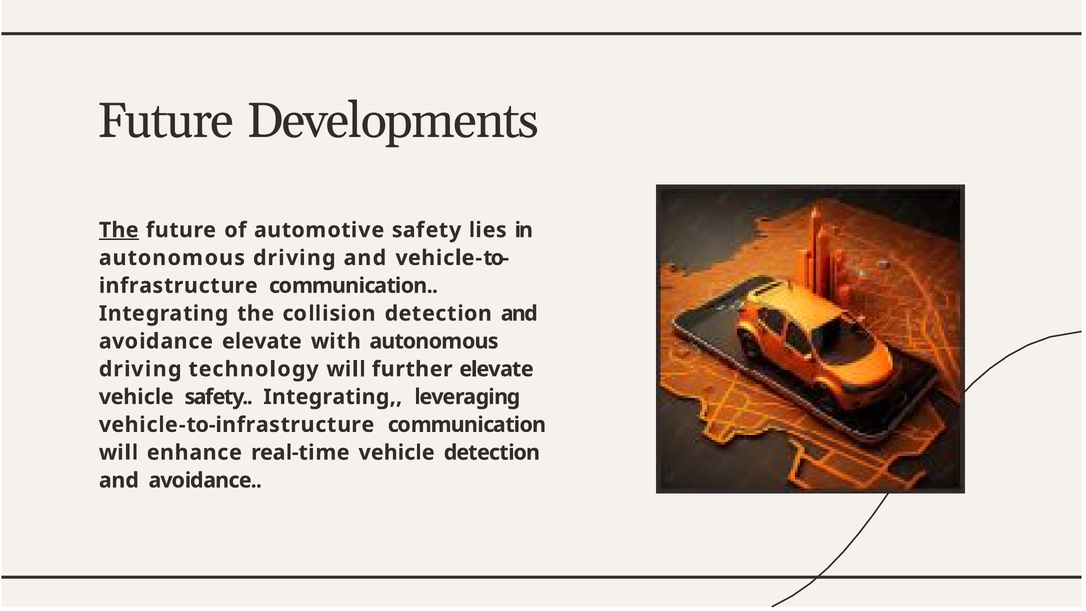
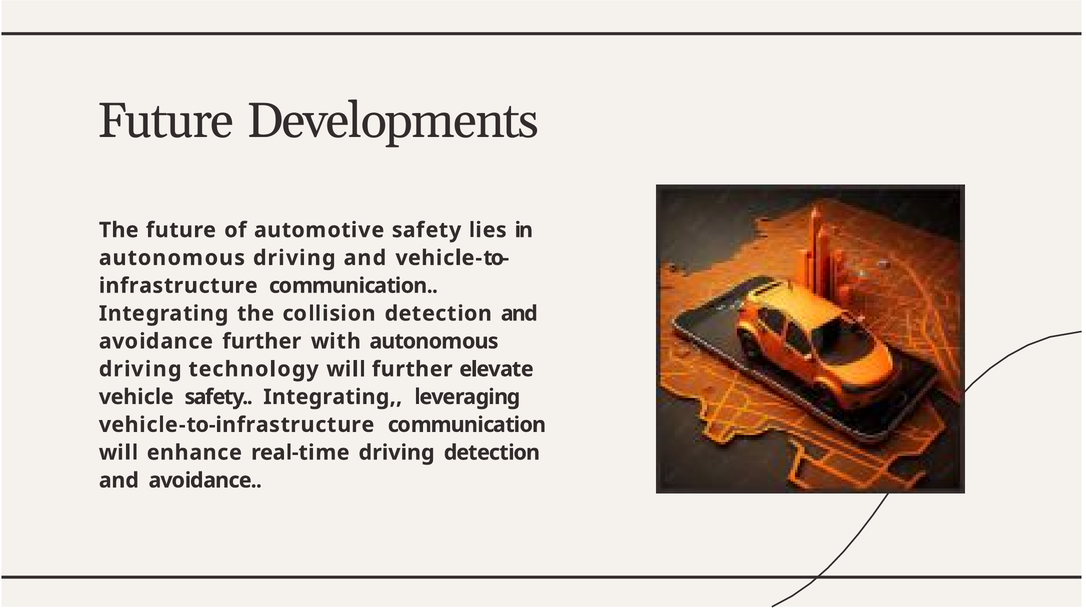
The underline: present -> none (119, 230)
avoidance elevate: elevate -> further (262, 341)
real-time vehicle: vehicle -> driving (397, 453)
